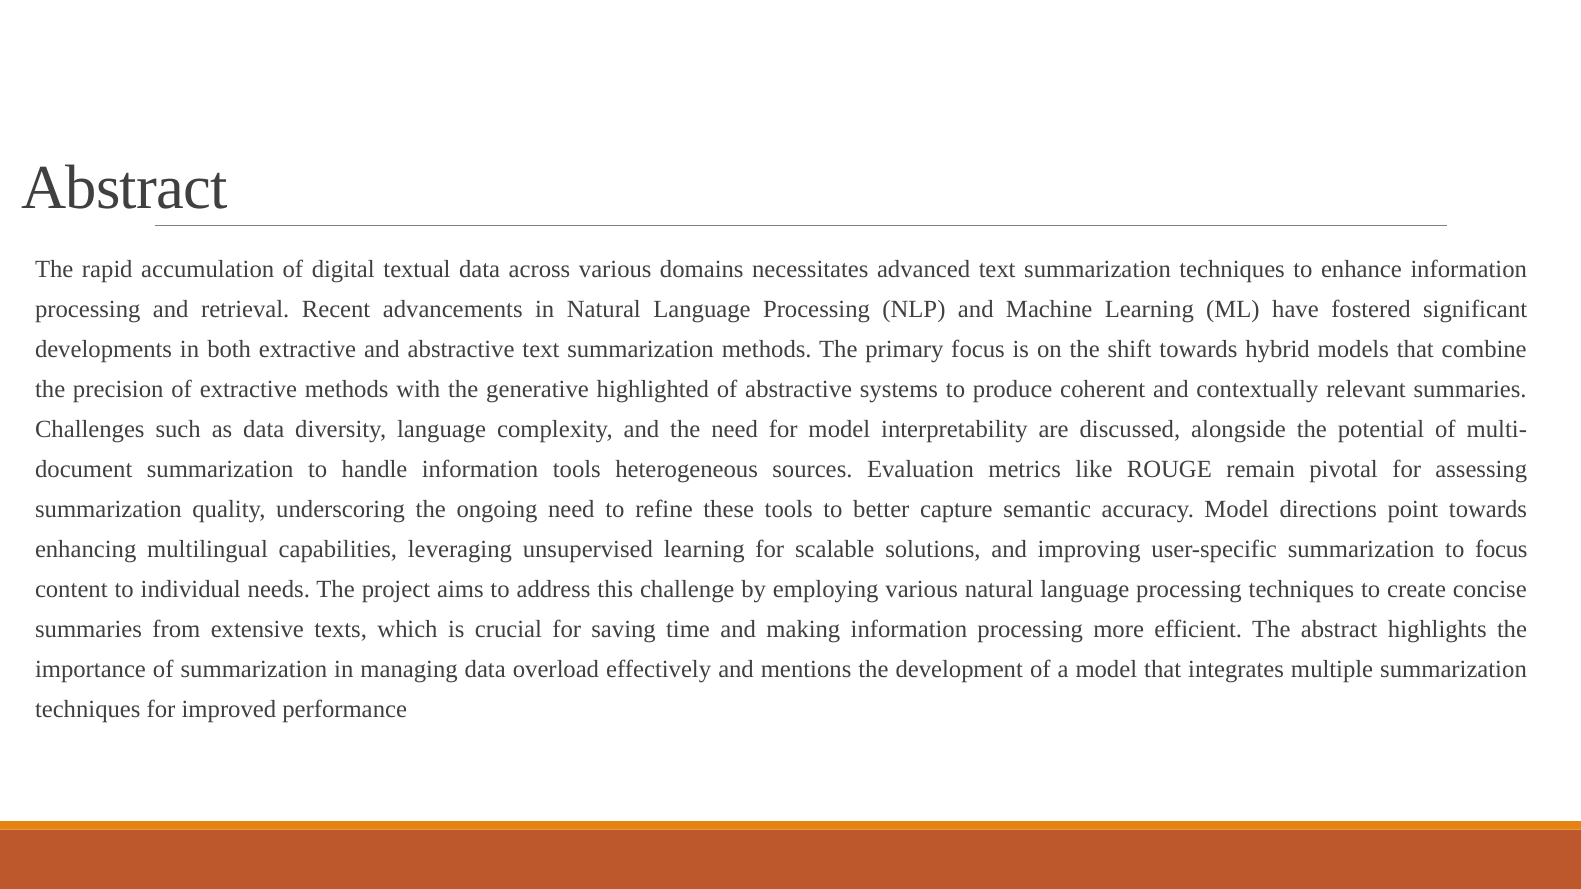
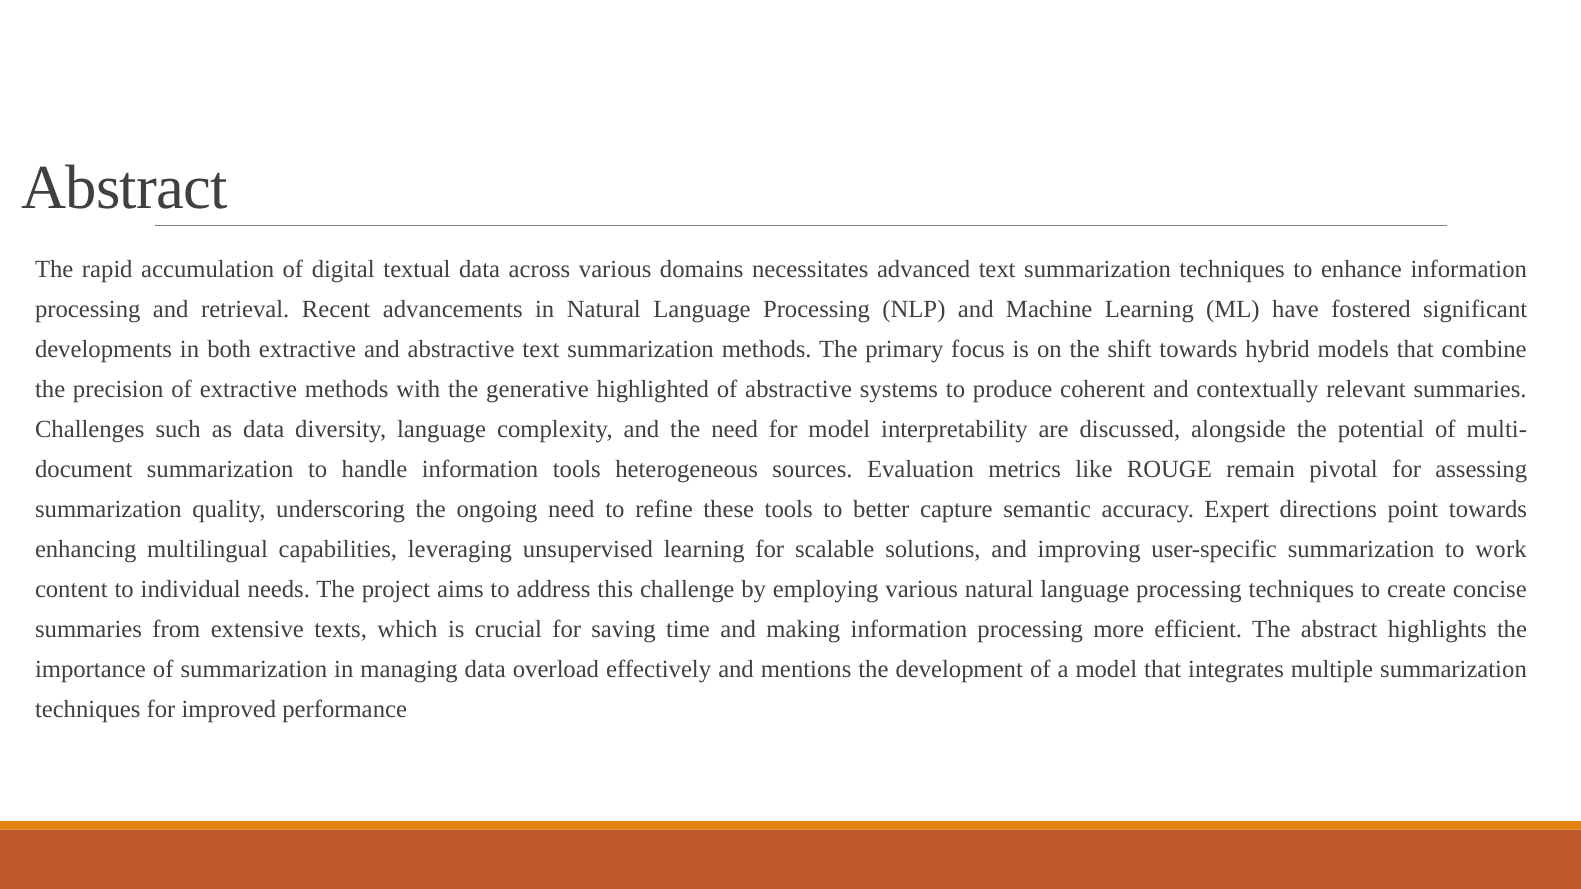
accuracy Model: Model -> Expert (1237, 510)
to focus: focus -> work (1501, 550)
